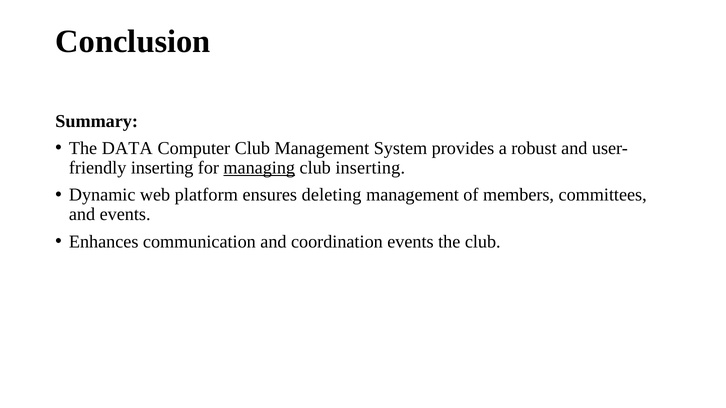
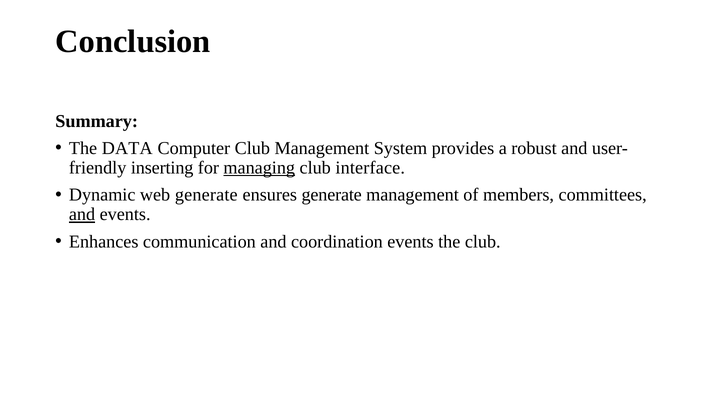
club inserting: inserting -> interface (370, 168)
web platform: platform -> generate (206, 195)
ensures deleting: deleting -> generate (332, 195)
and underline: none -> present (82, 215)
